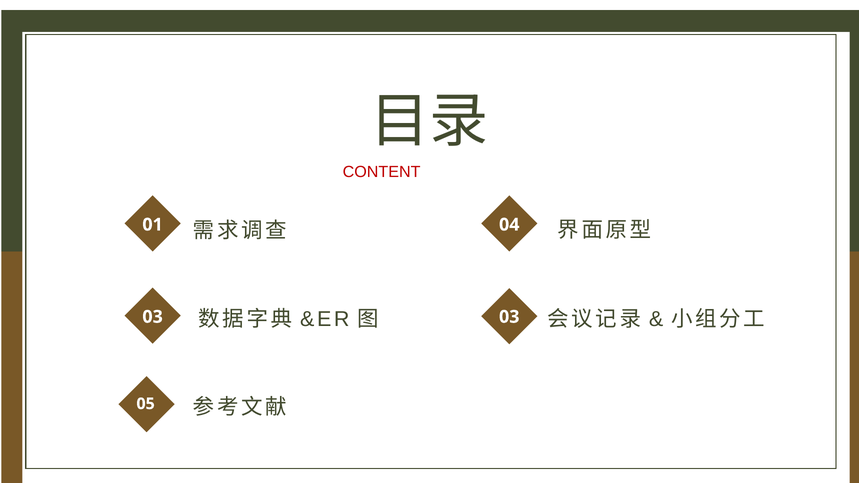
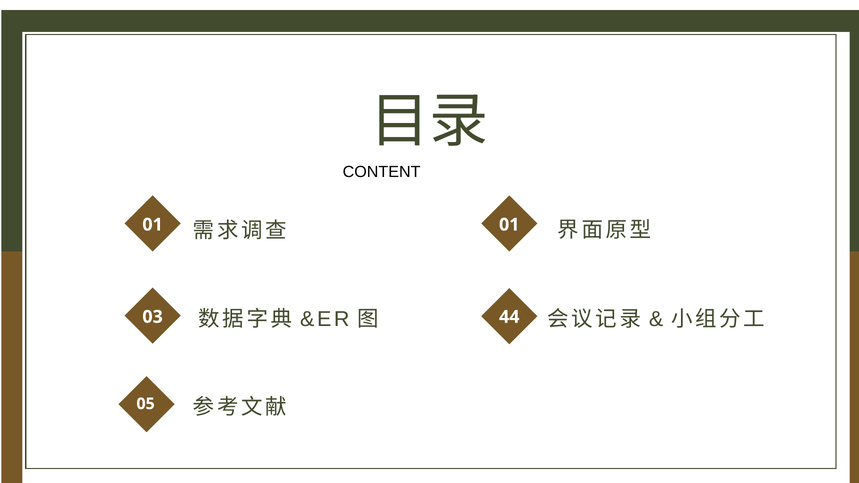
CONTENT colour: red -> black (382, 172)
04: 04 -> 01 (509, 225)
03: 03 -> 44 (509, 317)
